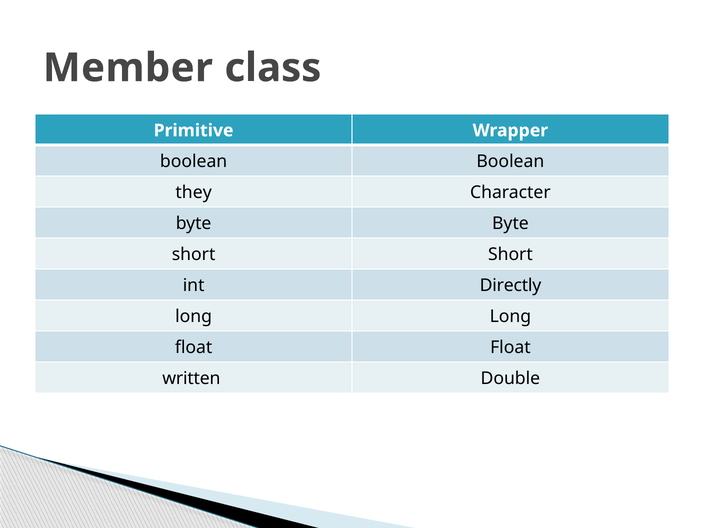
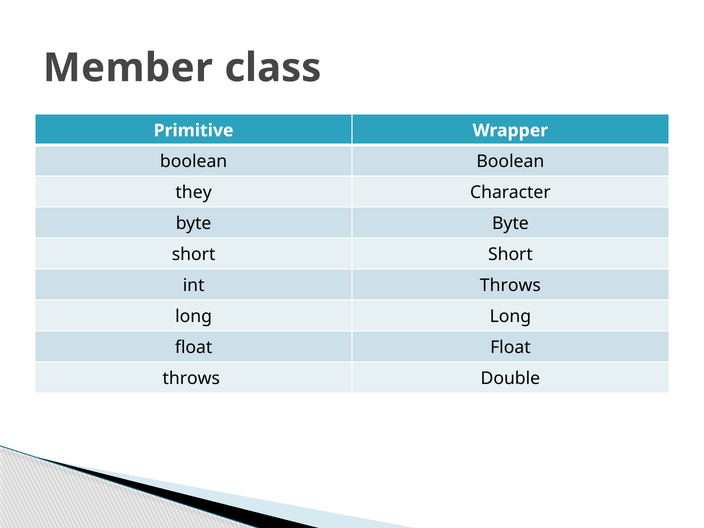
int Directly: Directly -> Throws (510, 286)
written: written -> throws (191, 379)
